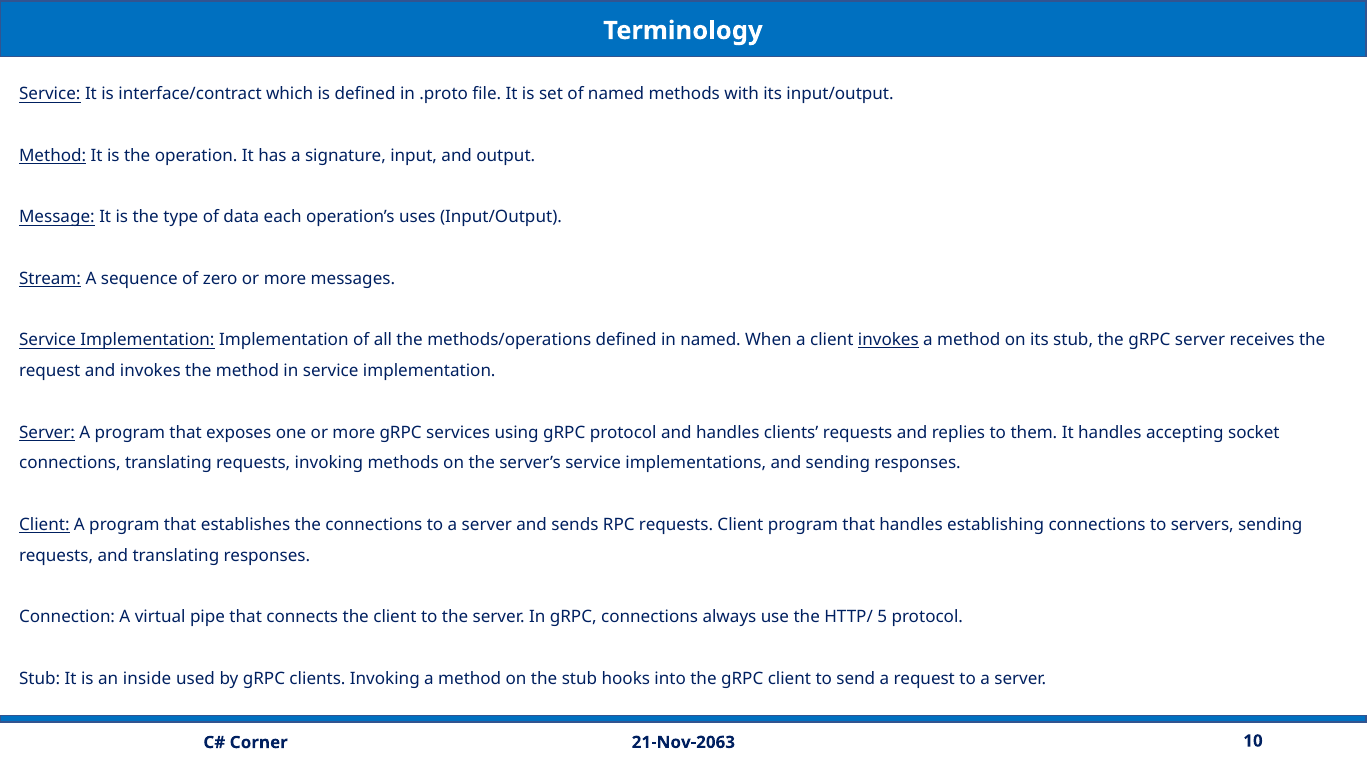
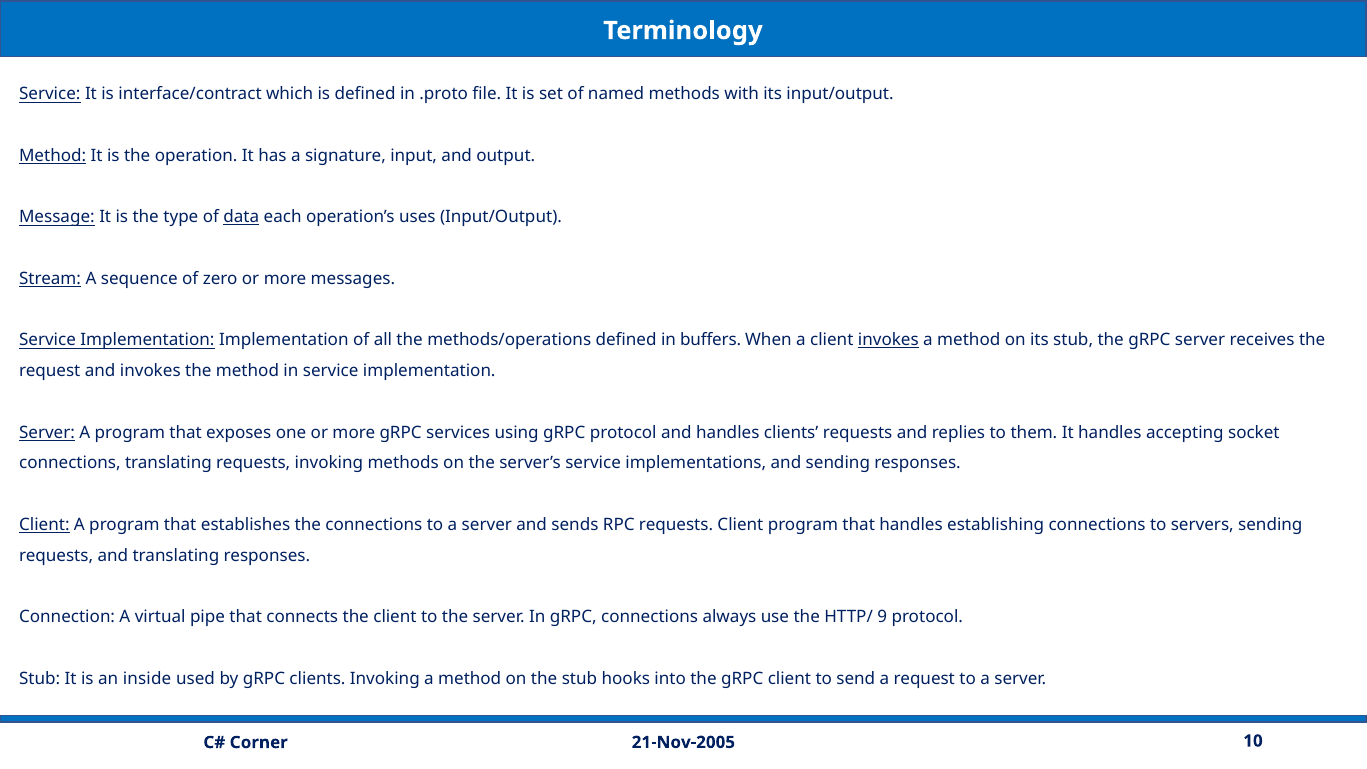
data underline: none -> present (241, 217)
in named: named -> buffers (711, 340)
5: 5 -> 9 (882, 617)
21-Nov-2063: 21-Nov-2063 -> 21-Nov-2005 (683, 742)
